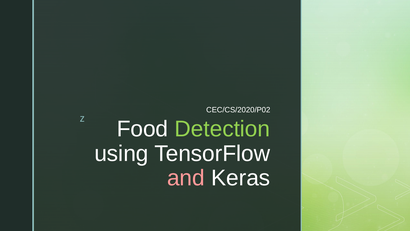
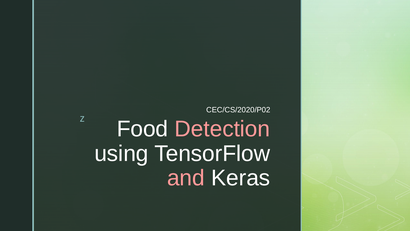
Detection colour: light green -> pink (222, 129)
